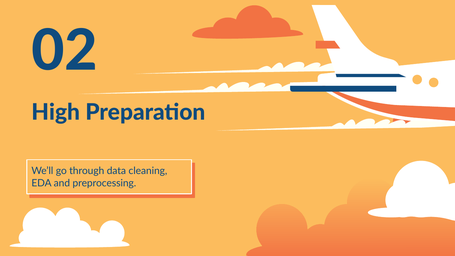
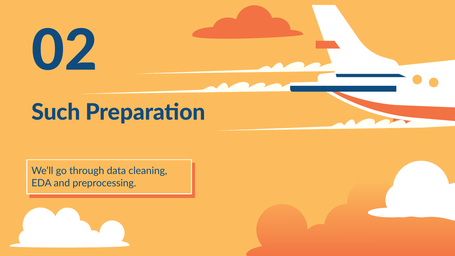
High: High -> Such (56, 112)
